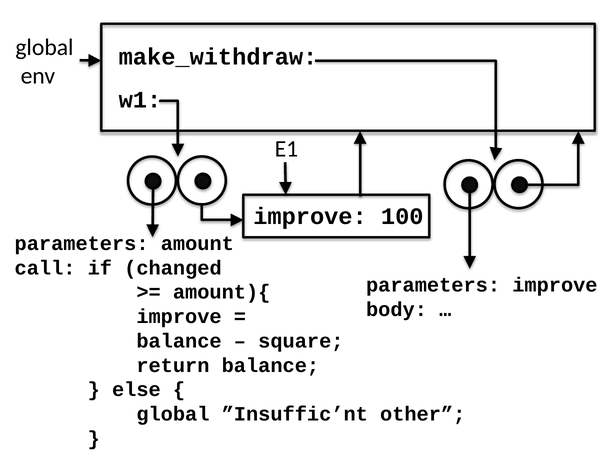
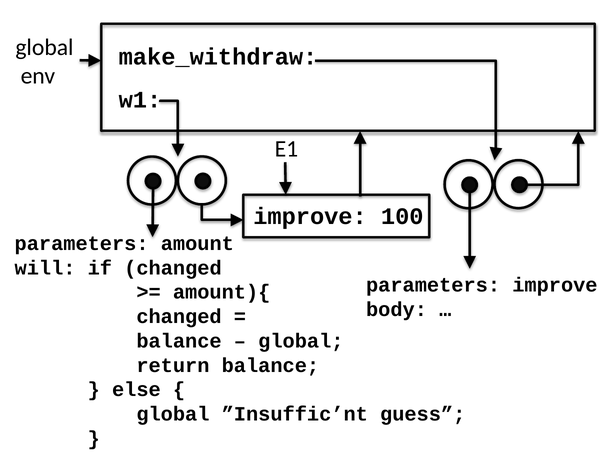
call: call -> will (45, 268)
improve: improve -> changed (179, 316)
square: square -> global (301, 341)
other: other -> guess (423, 414)
